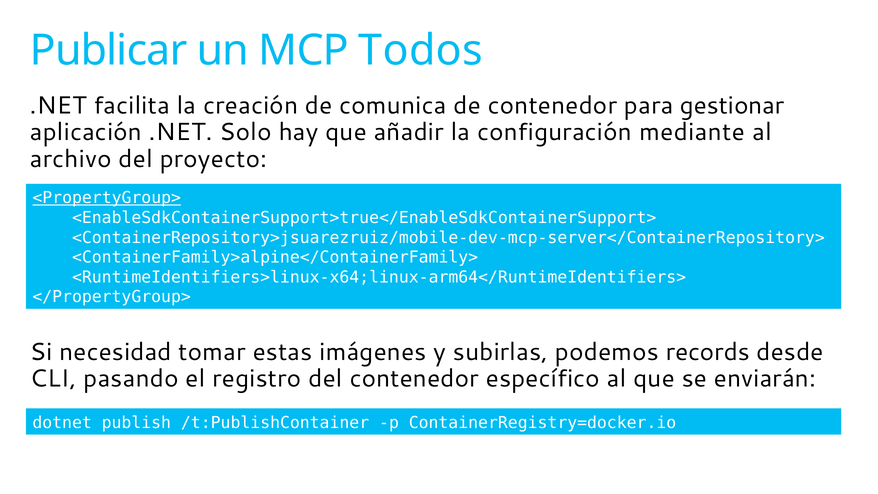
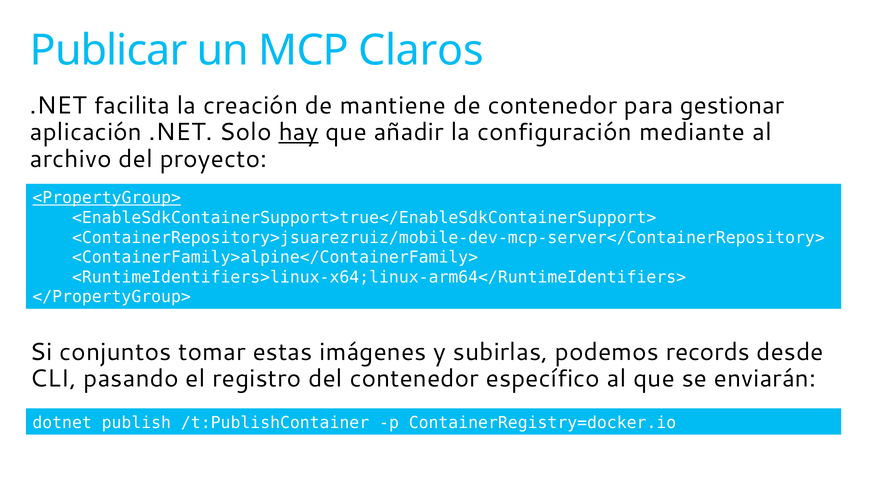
Todos: Todos -> Claros (421, 50)
comunica: comunica -> mantiene (393, 105)
hay underline: none -> present (299, 132)
necesidad: necesidad -> conjuntos (115, 352)
